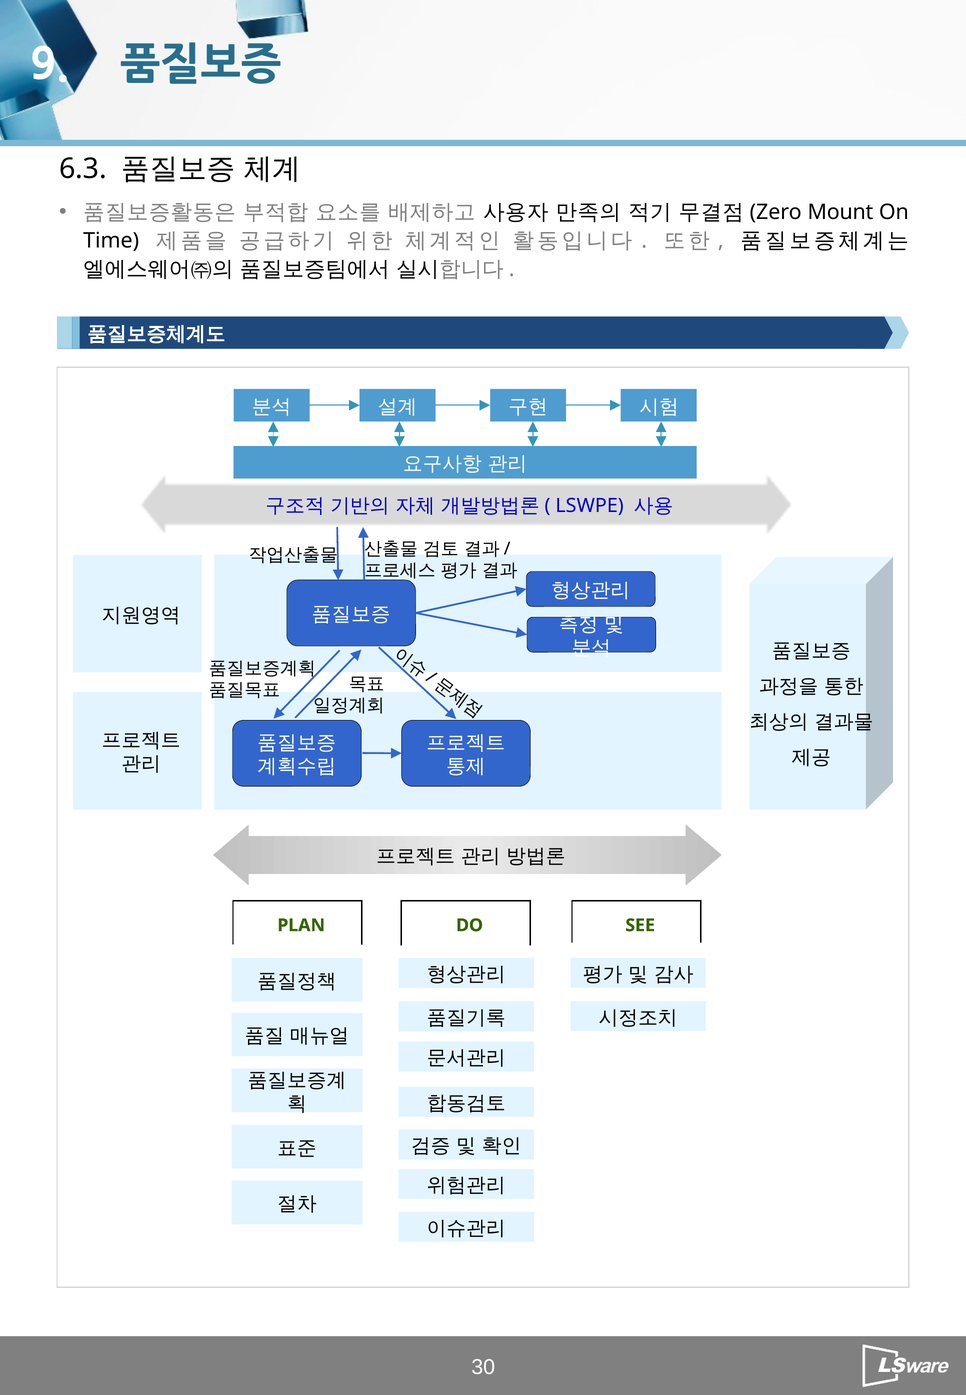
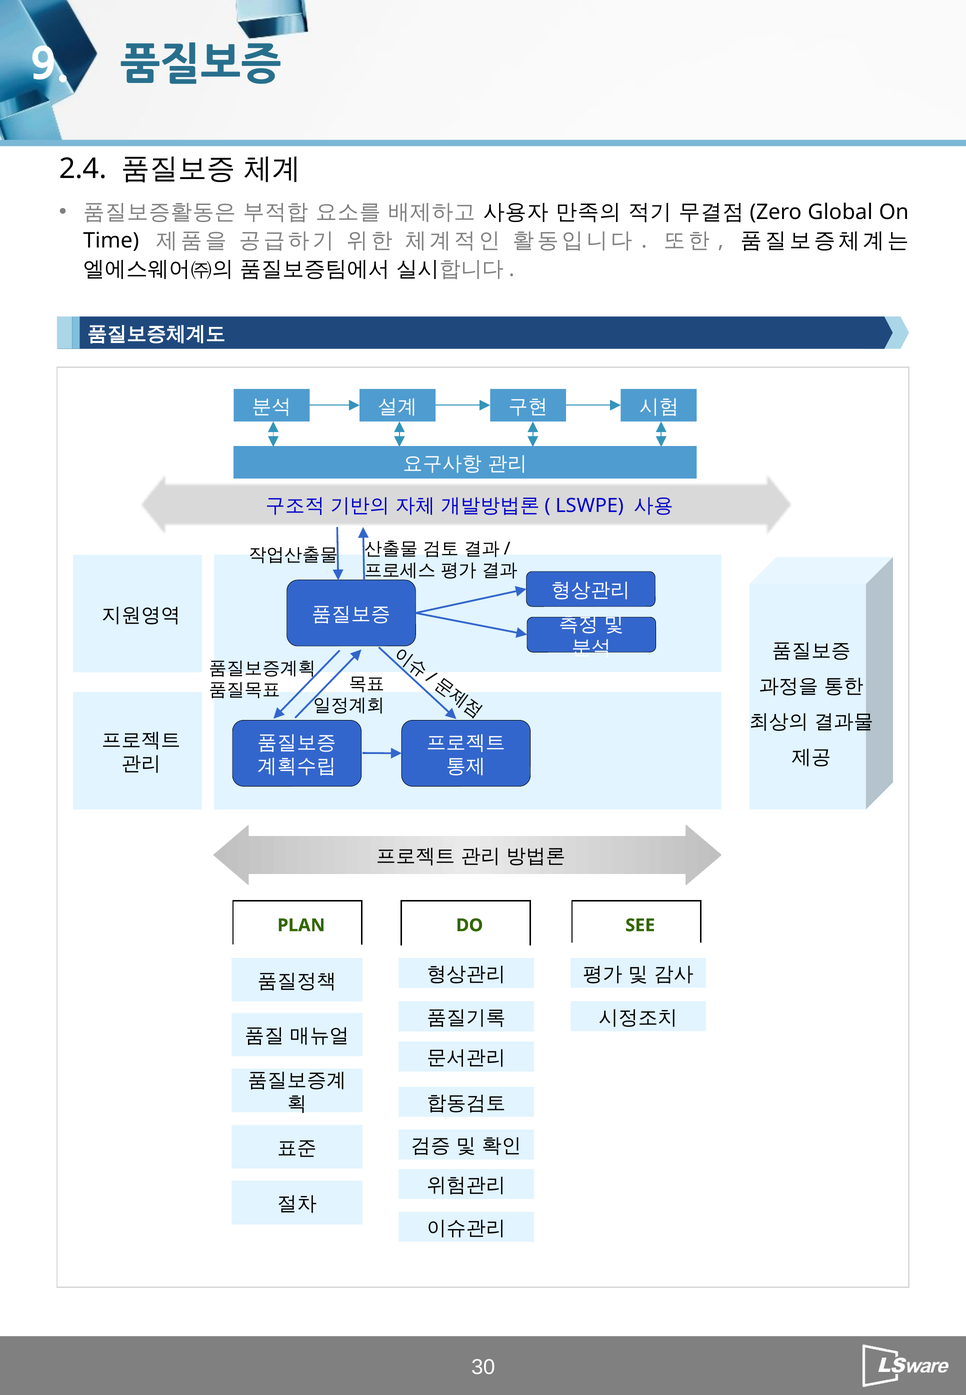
6.3: 6.3 -> 2.4 (83, 169)
Mount: Mount -> Global (840, 212)
